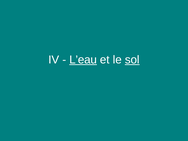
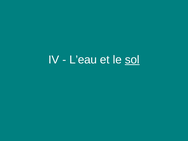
L’eau underline: present -> none (83, 60)
